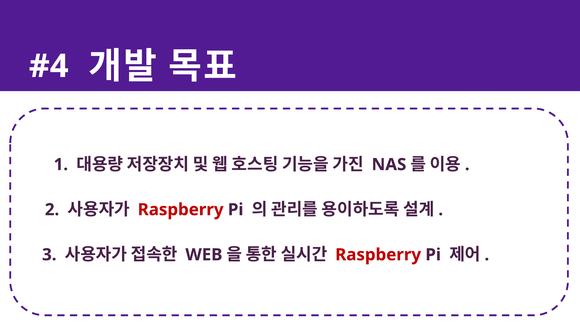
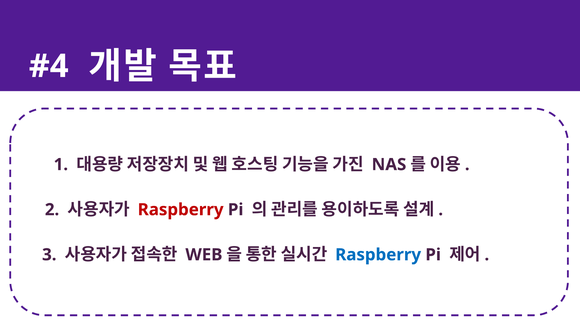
Raspberry colour: red -> blue (378, 255)
